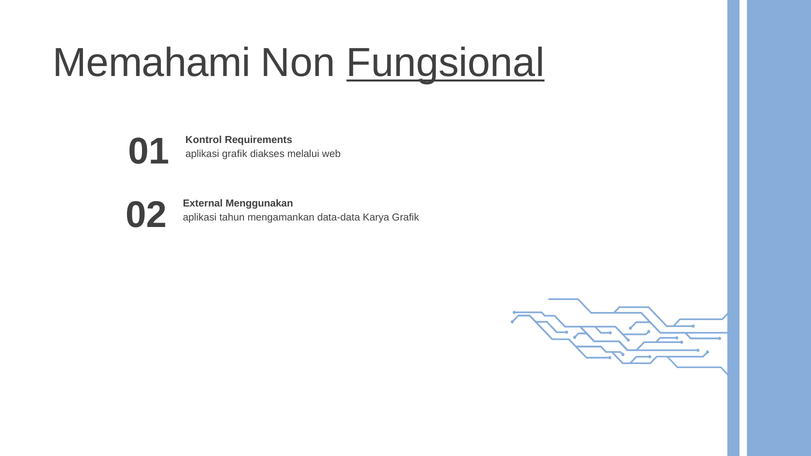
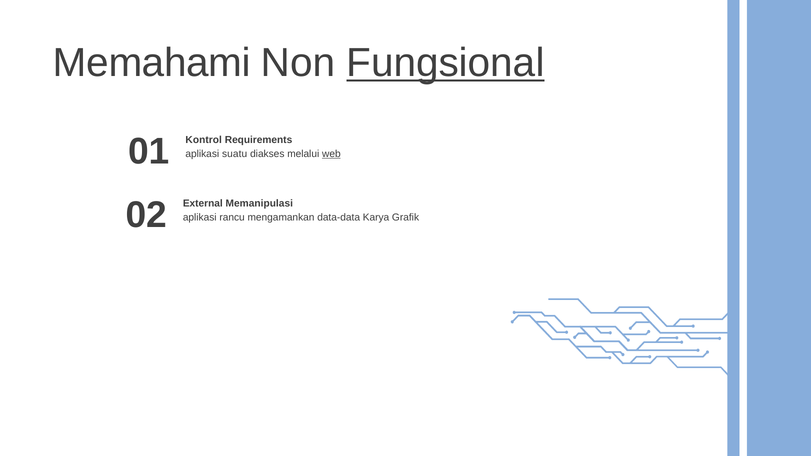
aplikasi grafik: grafik -> suatu (235, 154)
web underline: none -> present (331, 154)
Menggunakan: Menggunakan -> Memanipulasi (259, 204)
tahun: tahun -> rancu (232, 218)
